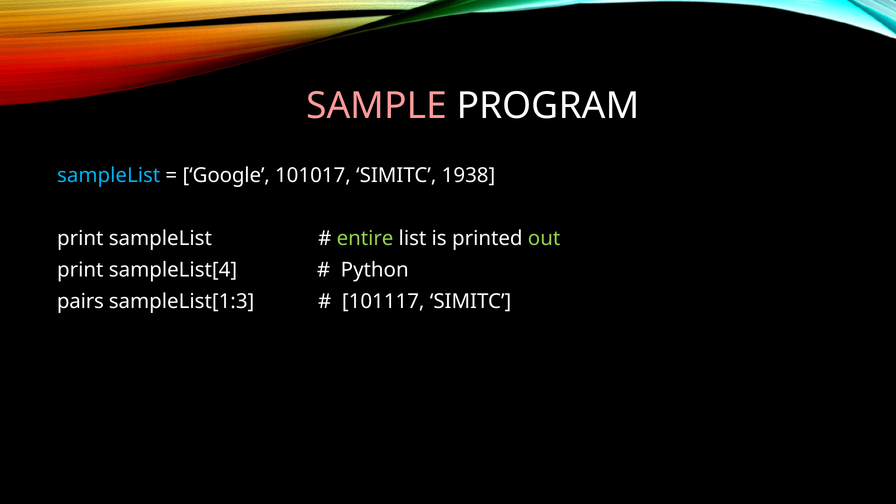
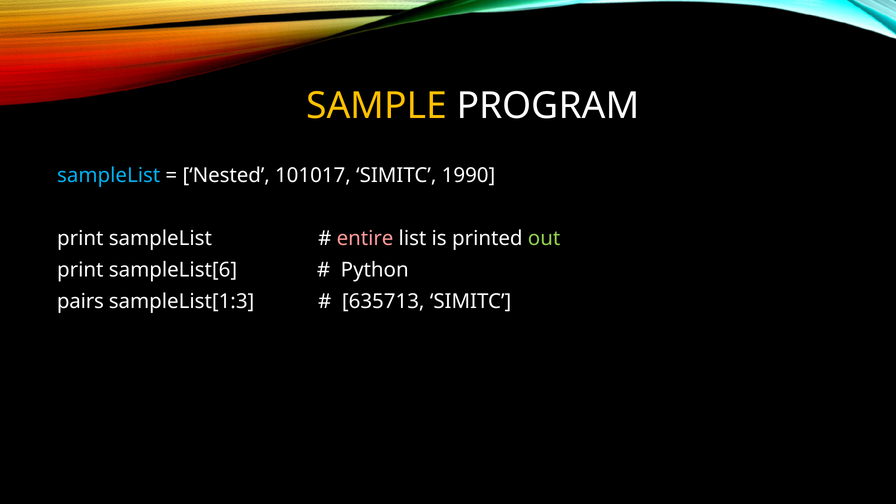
SAMPLE colour: pink -> yellow (377, 106)
Google: Google -> Nested (226, 176)
1938: 1938 -> 1990 (469, 176)
entire colour: light green -> pink (365, 239)
sampleList[4: sampleList[4 -> sampleList[6 (173, 270)
101117: 101117 -> 635713 (383, 302)
